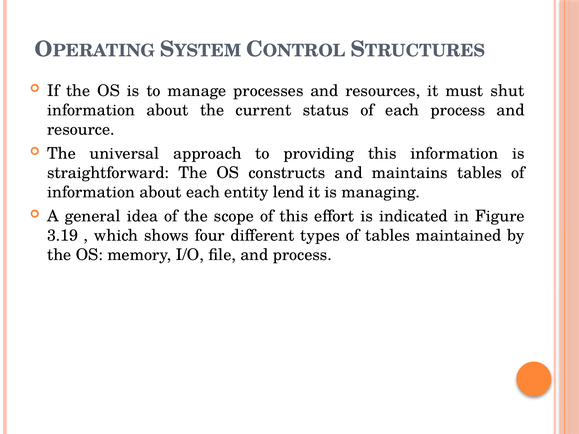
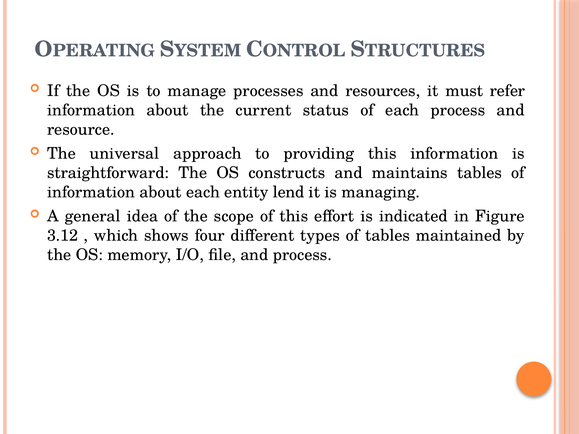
shut: shut -> refer (508, 91)
3.19: 3.19 -> 3.12 (63, 236)
